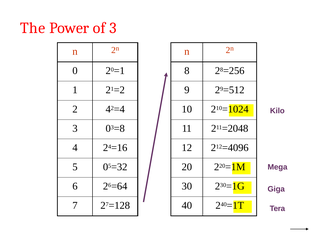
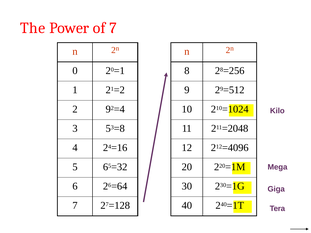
of 3: 3 -> 7 (113, 28)
4: 4 -> 9 (108, 109)
3 0: 0 -> 5 (108, 129)
5 0: 0 -> 6 (106, 167)
